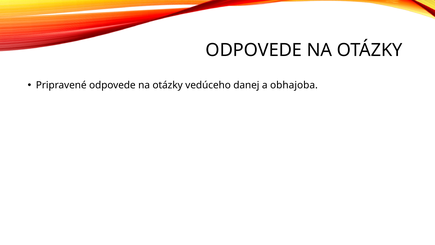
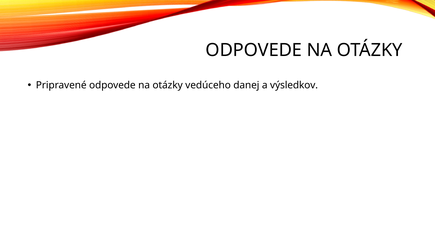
obhajoba: obhajoba -> výsledkov (294, 85)
